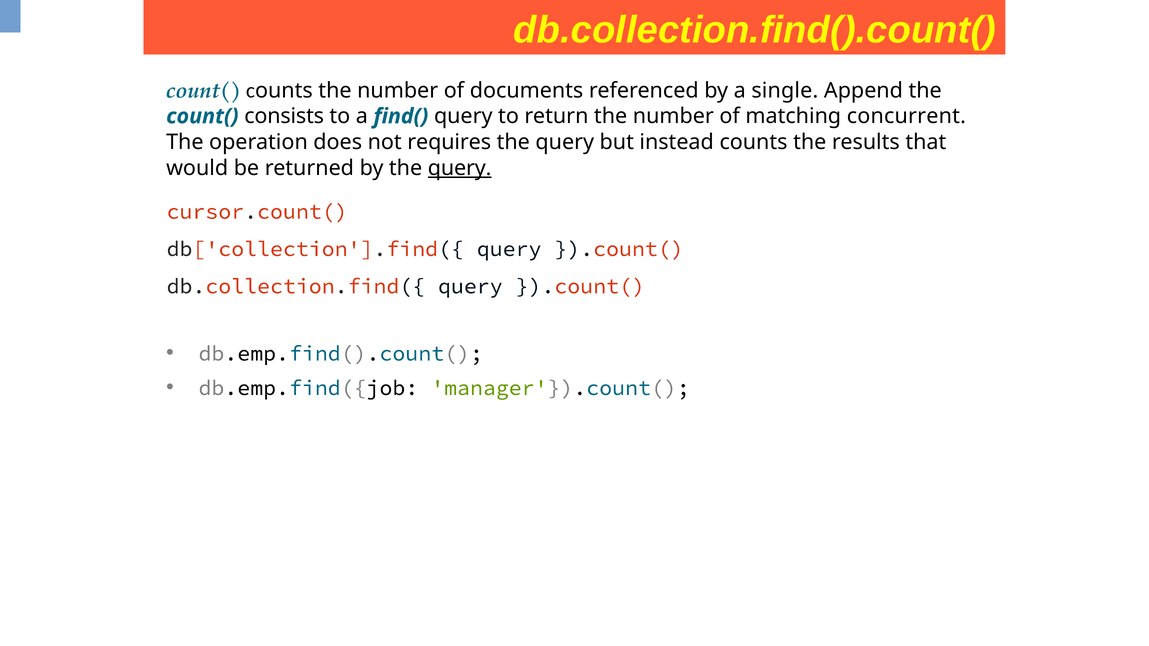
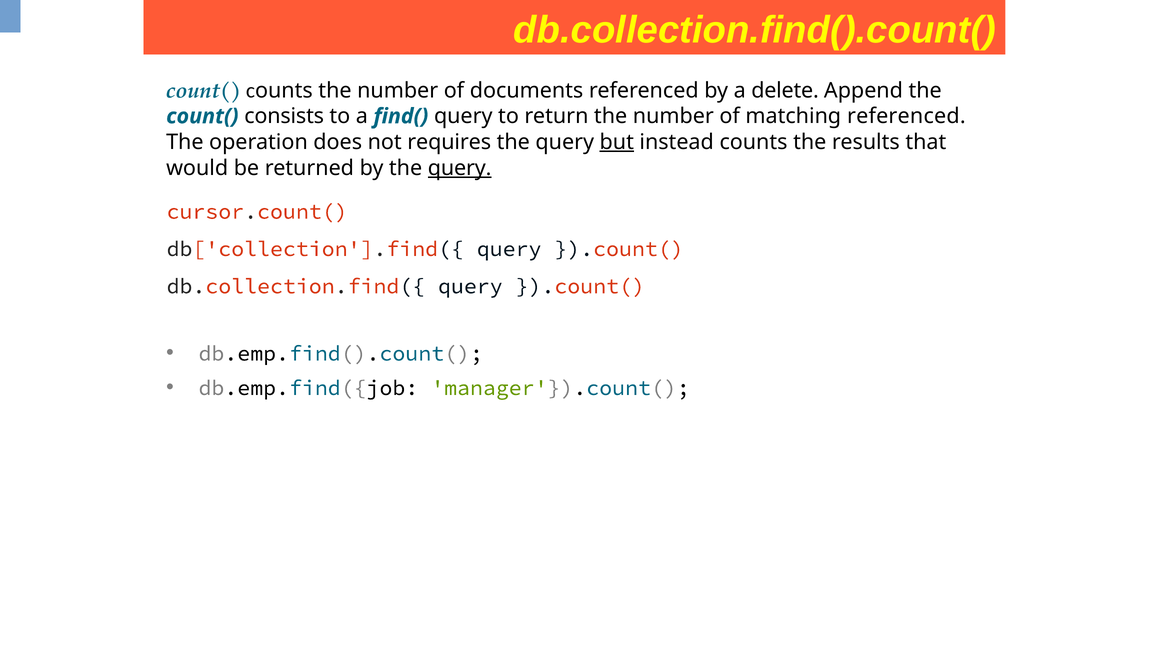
single: single -> delete (785, 90)
matching concurrent: concurrent -> referenced (906, 116)
but underline: none -> present (617, 142)
